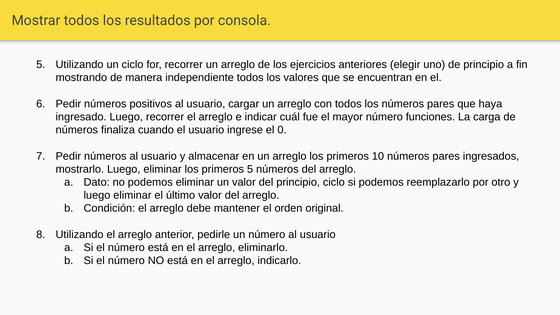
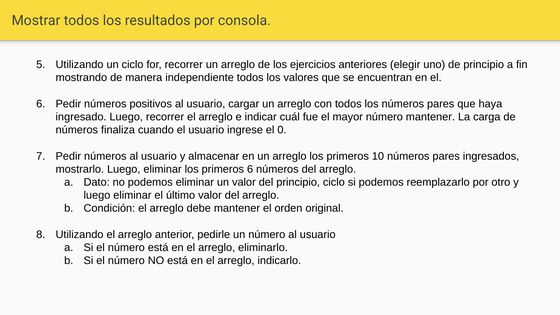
número funciones: funciones -> mantener (430, 117)
primeros 5: 5 -> 6 (250, 169)
